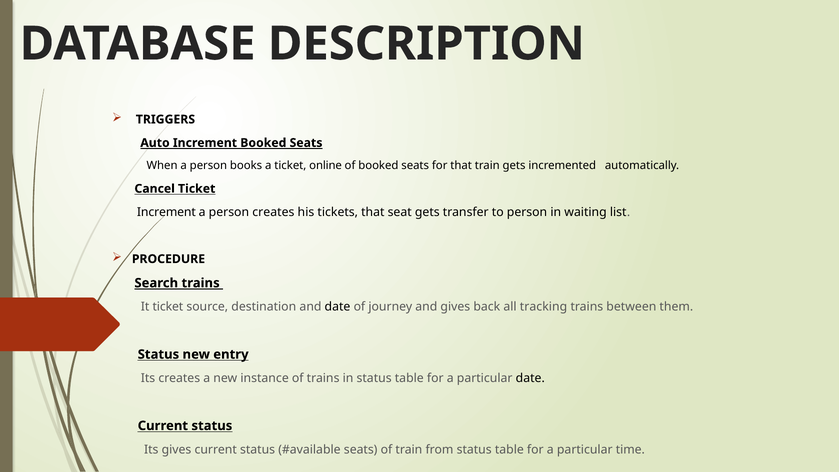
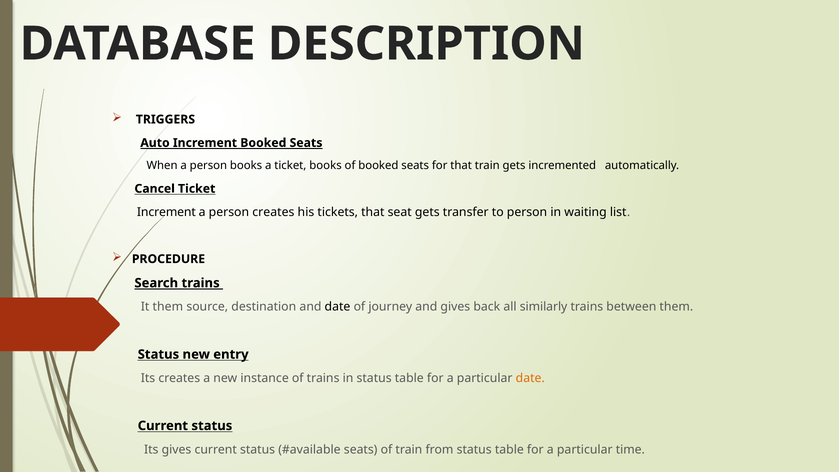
ticket online: online -> books (325, 166)
It ticket: ticket -> them (168, 307)
tracking: tracking -> similarly (544, 307)
date colour: black -> orange (530, 378)
